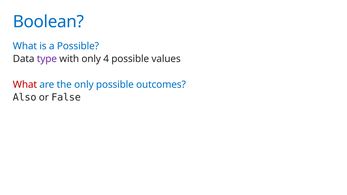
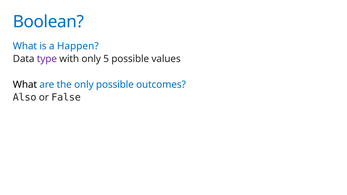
a Possible: Possible -> Happen (78, 46)
4: 4 -> 5 (106, 59)
What colour: red -> black (25, 85)
